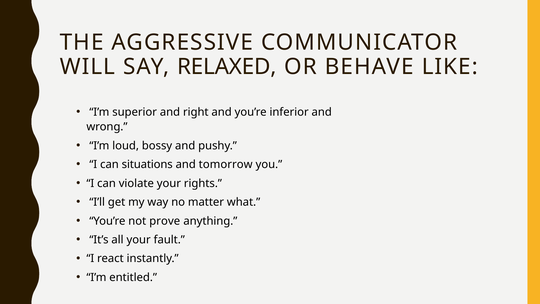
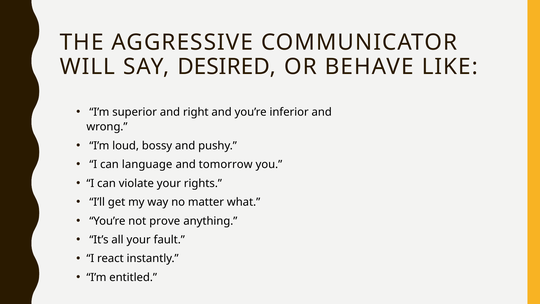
RELAXED: RELAXED -> DESIRED (227, 67)
situations: situations -> language (147, 164)
